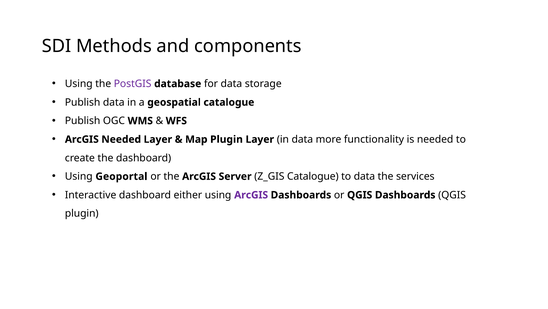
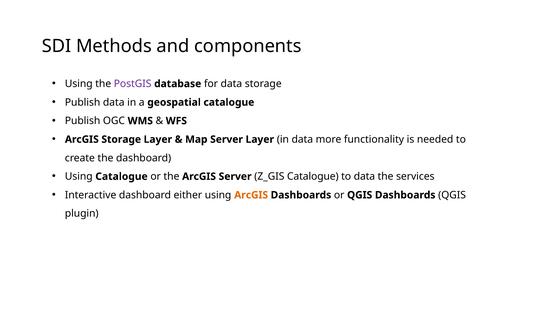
ArcGIS Needed: Needed -> Storage (121, 139)
Map Plugin: Plugin -> Server (227, 139)
Using Geoportal: Geoportal -> Catalogue (121, 176)
ArcGIS colour: purple -> orange (251, 195)
